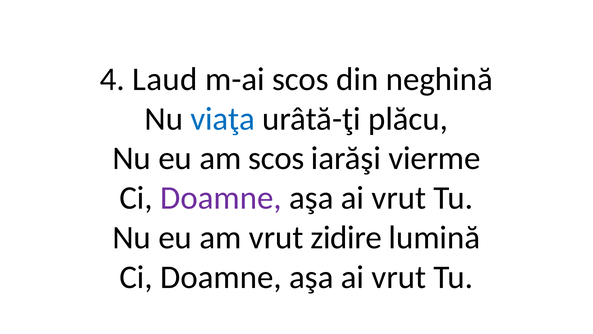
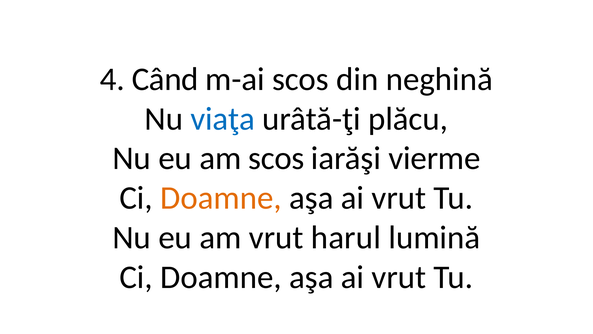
Laud: Laud -> Când (165, 79)
Doamne colour: purple -> orange (221, 198)
zidire: zidire -> harul (346, 237)
